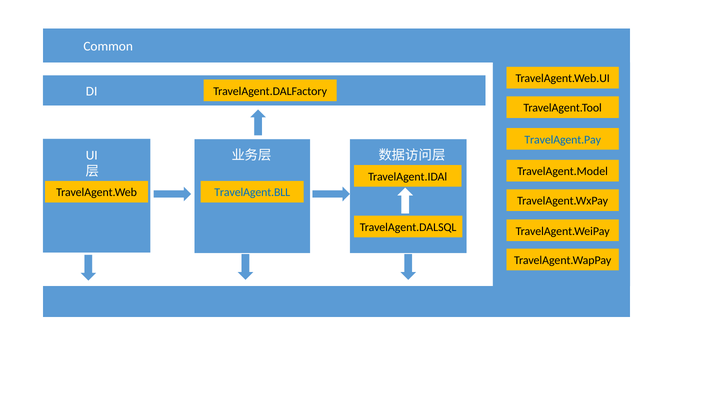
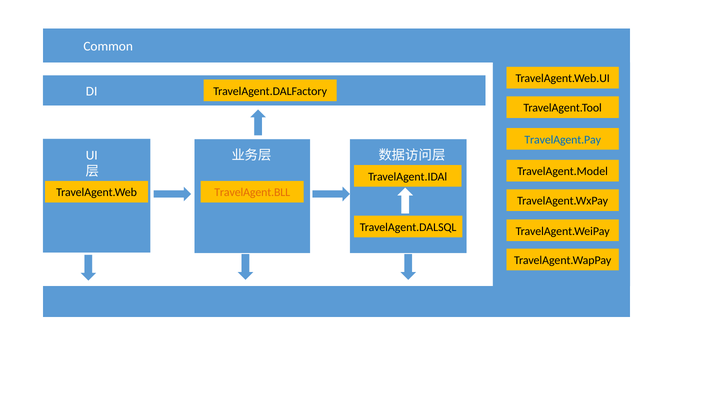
TravelAgent.BLL colour: blue -> orange (252, 192)
